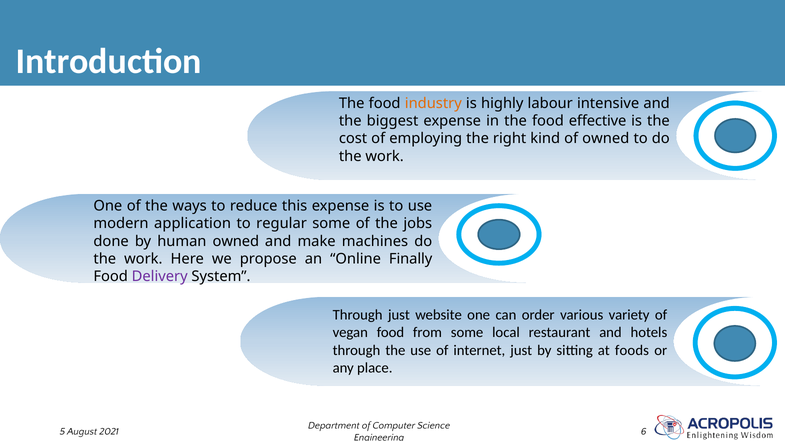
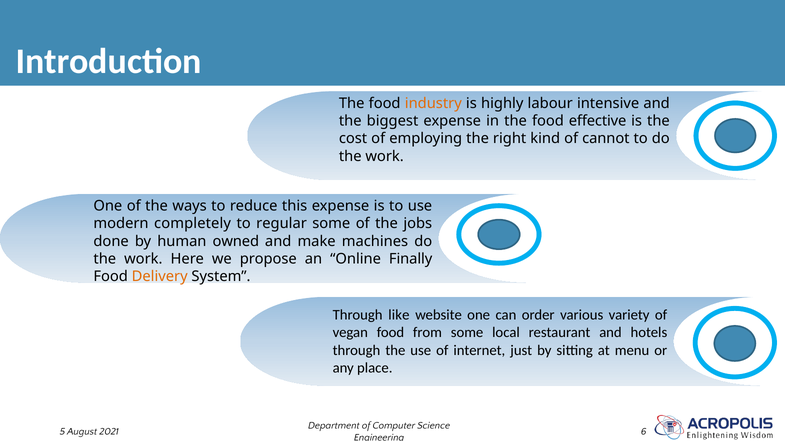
of owned: owned -> cannot (606, 139)
application: application -> completely (193, 224)
Delivery colour: purple -> orange (160, 277)
Through just: just -> like (399, 315)
foods: foods -> menu (632, 351)
